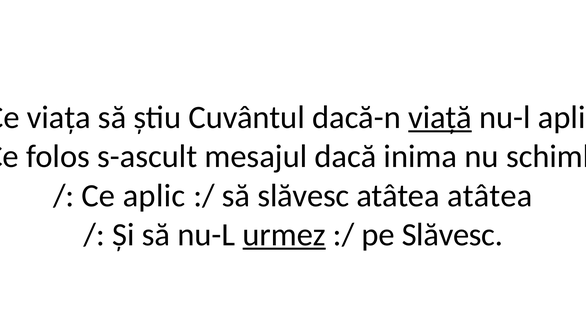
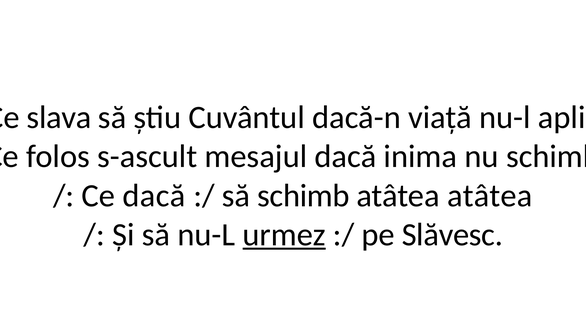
viața: viața -> slava (59, 117)
viață underline: present -> none (440, 117)
Ce aplic: aplic -> dacă (154, 195)
să slăvesc: slăvesc -> schimb (303, 195)
